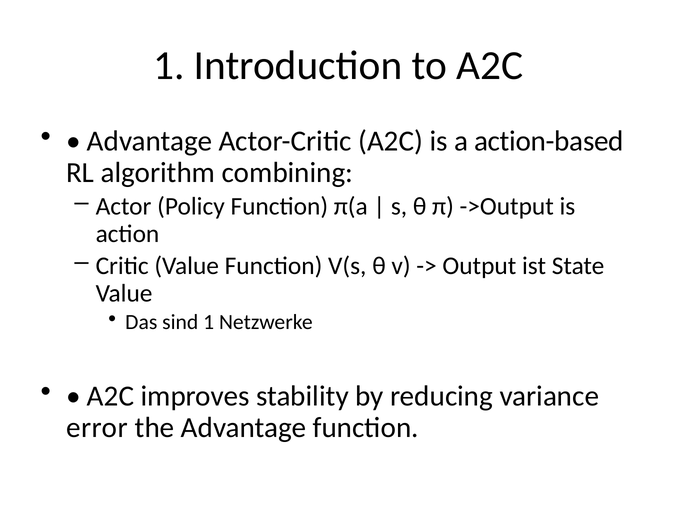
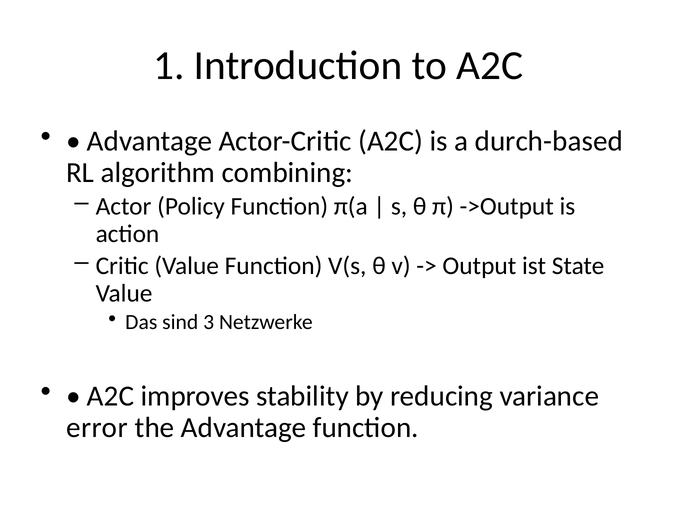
action-based: action-based -> durch-based (549, 141)
sind 1: 1 -> 3 (209, 323)
